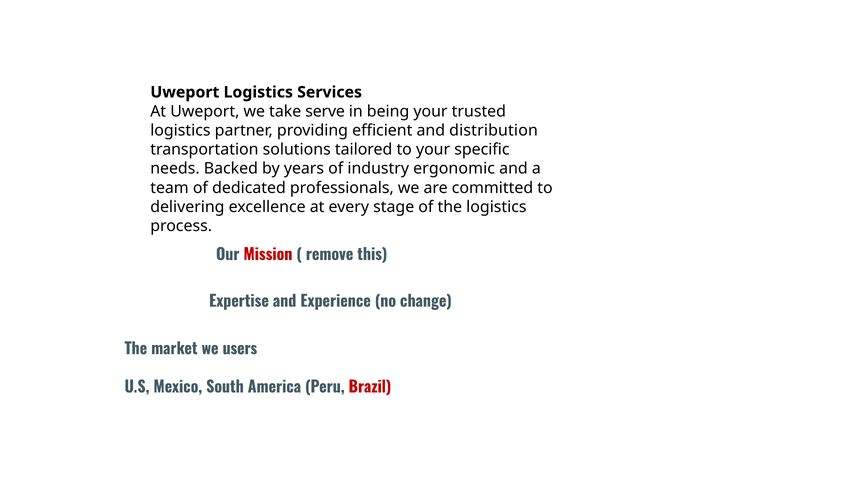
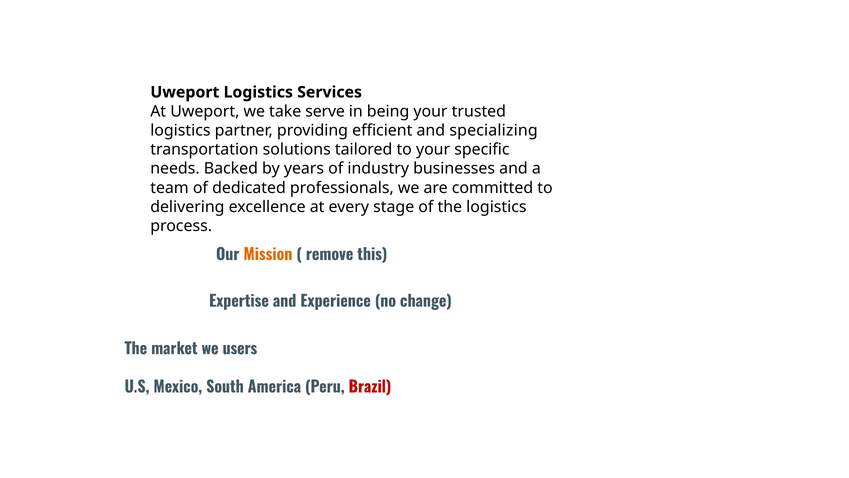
distribution: distribution -> specializing (494, 130)
ergonomic: ergonomic -> businesses (454, 169)
Mission colour: red -> orange (268, 255)
